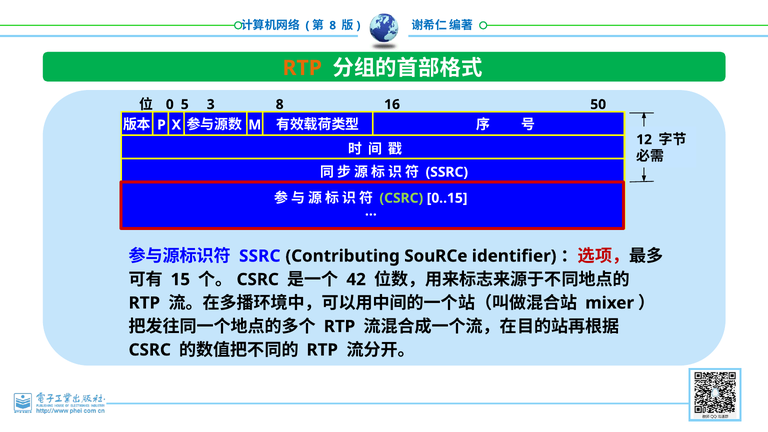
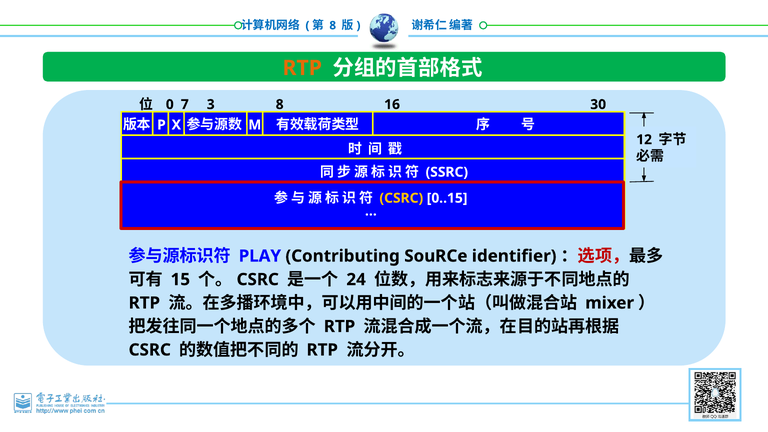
5: 5 -> 7 (185, 105)
50: 50 -> 30 (598, 105)
CSRC colour: light green -> yellow (401, 198)
SSRC: SSRC -> PLAY (260, 256)
42: 42 -> 24 (356, 280)
